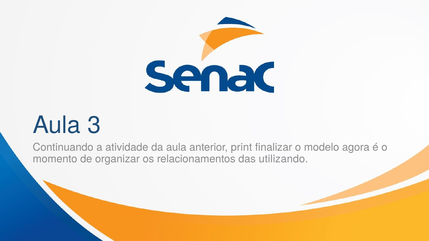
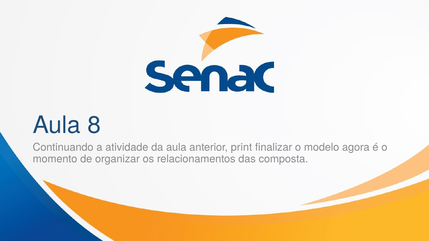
3: 3 -> 8 (94, 125)
utilizando: utilizando -> composta (283, 159)
